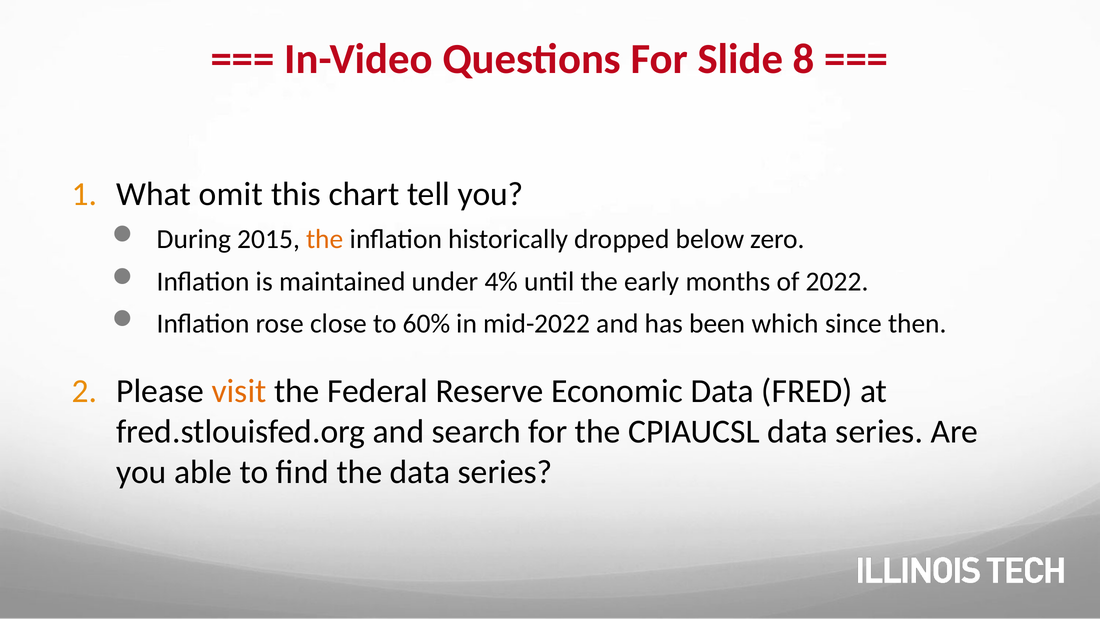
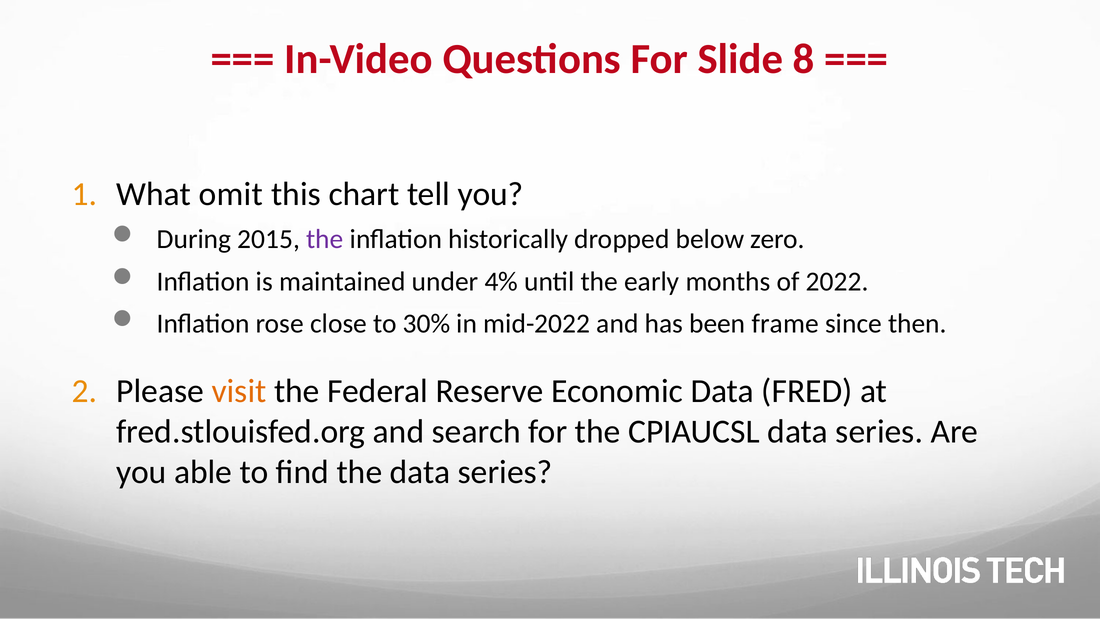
the colour: orange -> purple (325, 239)
60%: 60% -> 30% (427, 324)
which: which -> frame (785, 324)
